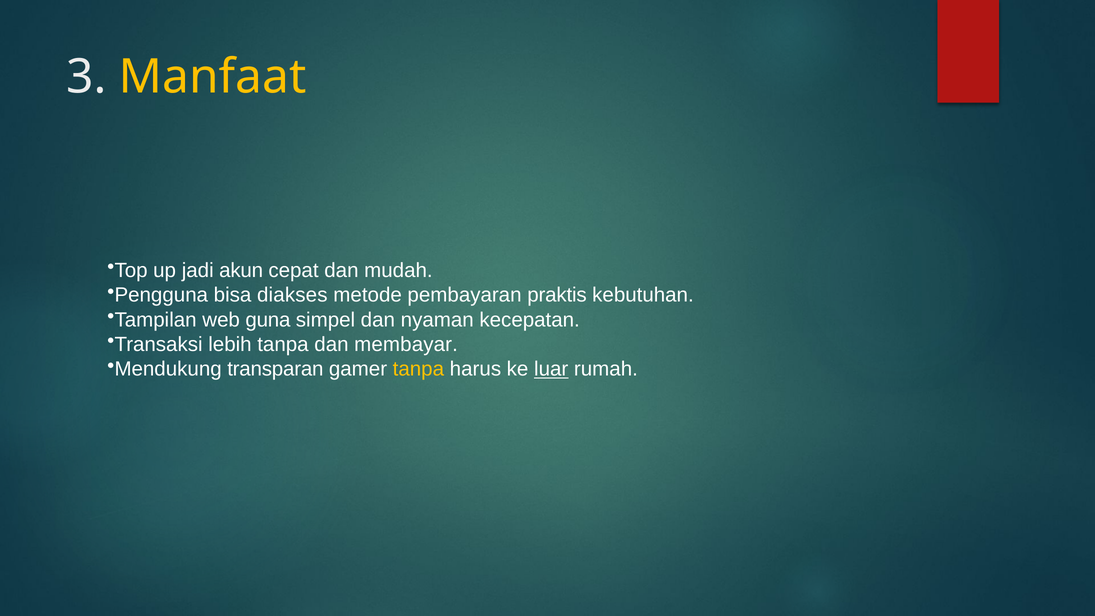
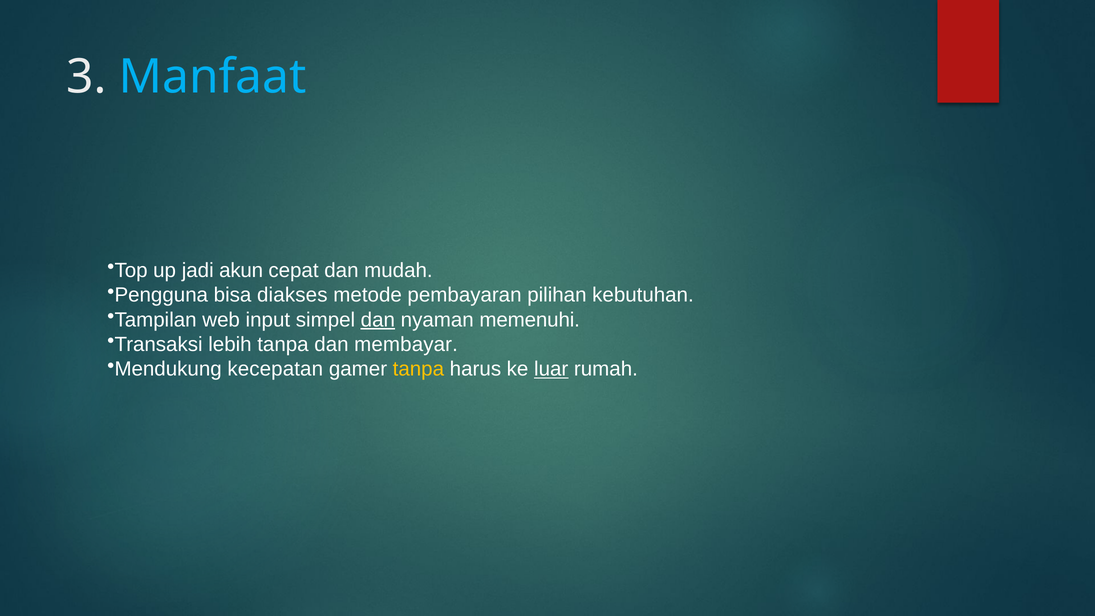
Manfaat colour: yellow -> light blue (213, 77)
praktis: praktis -> pilihan (557, 295)
guna: guna -> input (268, 320)
dan underline: none -> present (378, 320)
kecepatan: kecepatan -> memenuhi (530, 320)
transparan: transparan -> kecepatan (275, 369)
